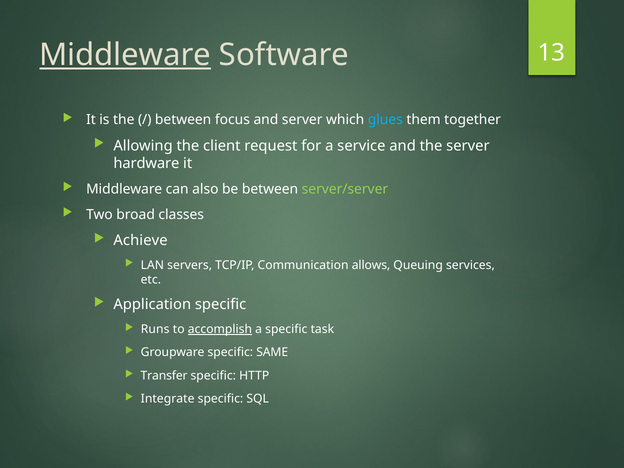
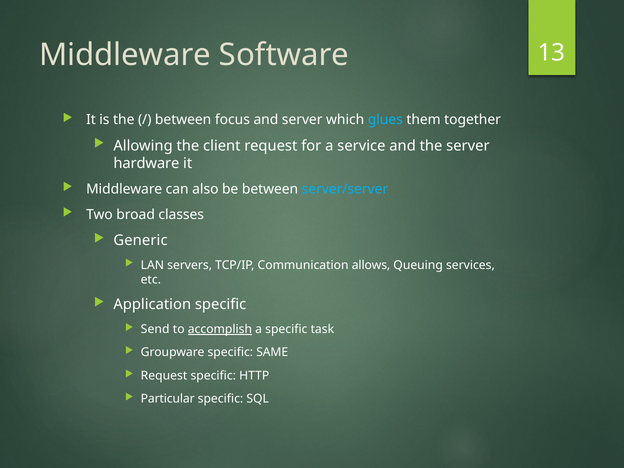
Middleware underline: present -> none (125, 55)
server/server colour: light green -> light blue (345, 189)
Achieve: Achieve -> Generic (141, 240)
Runs: Runs -> Send (155, 329)
Transfer: Transfer -> Request (164, 376)
Integrate: Integrate -> Particular (168, 399)
